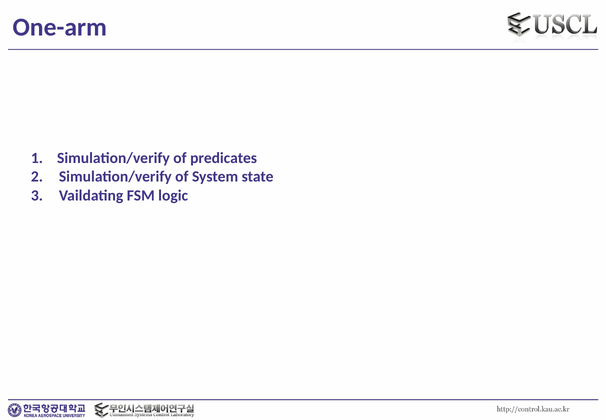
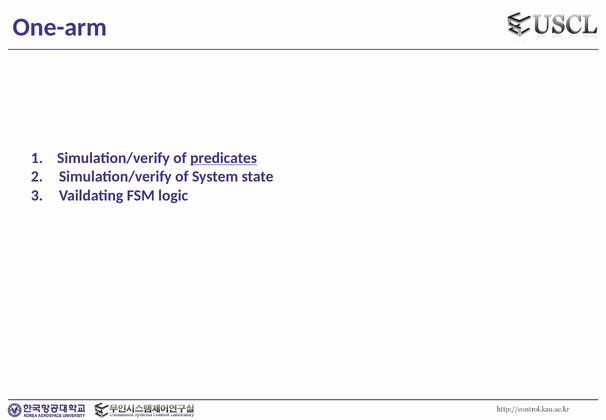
predicates underline: none -> present (224, 158)
